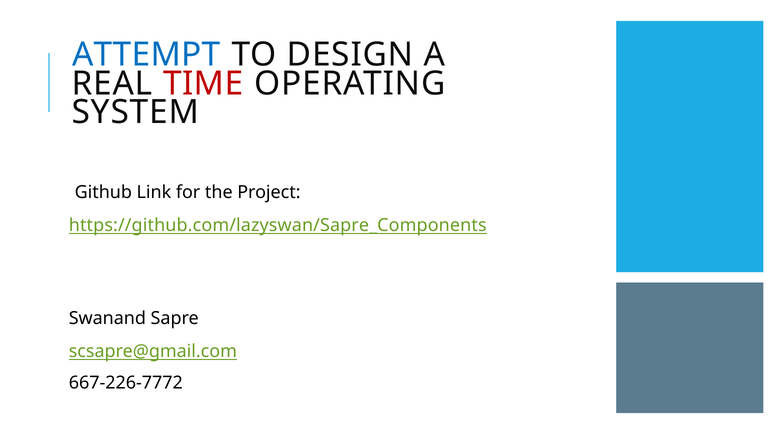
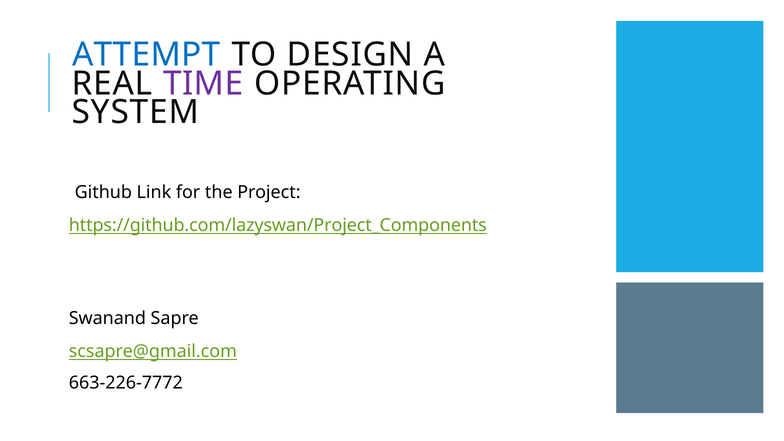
TIME colour: red -> purple (203, 83)
https://github.com/lazyswan/Sapre_Components: https://github.com/lazyswan/Sapre_Components -> https://github.com/lazyswan/Project_Components (278, 225)
667-226-7772: 667-226-7772 -> 663-226-7772 (126, 383)
